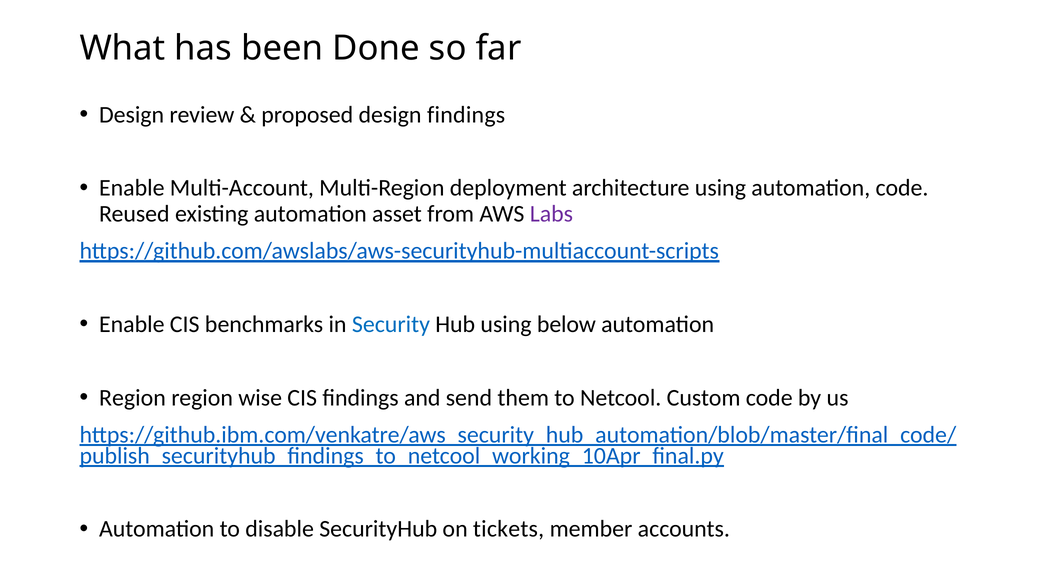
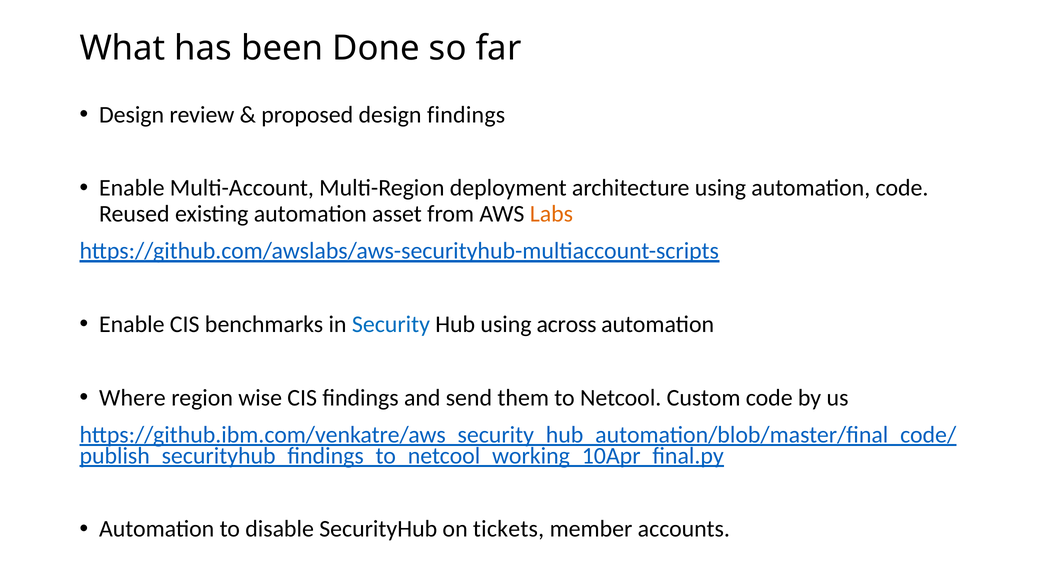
Labs colour: purple -> orange (551, 214)
below: below -> across (567, 324)
Region: Region -> Where (132, 397)
